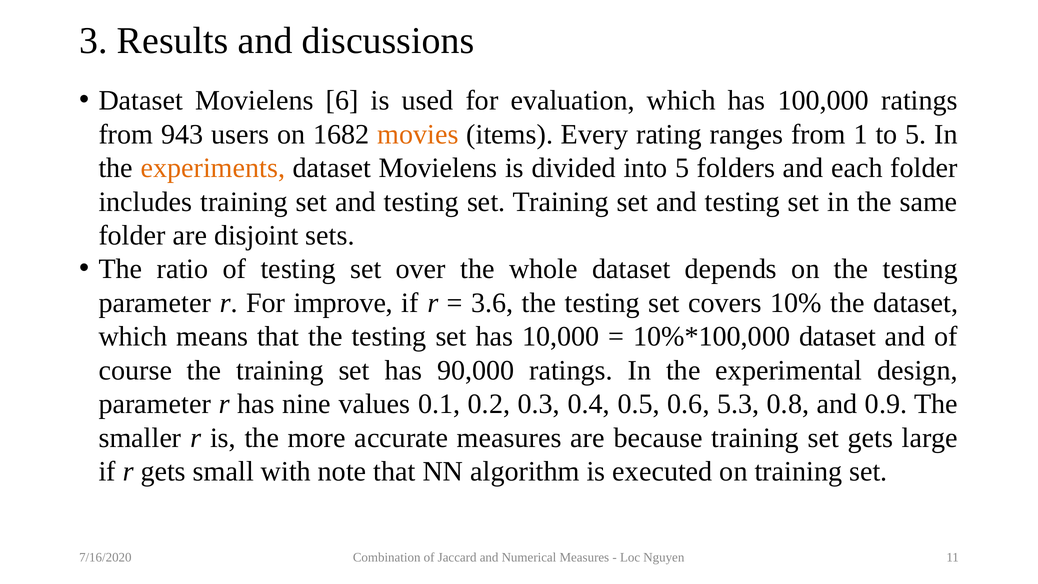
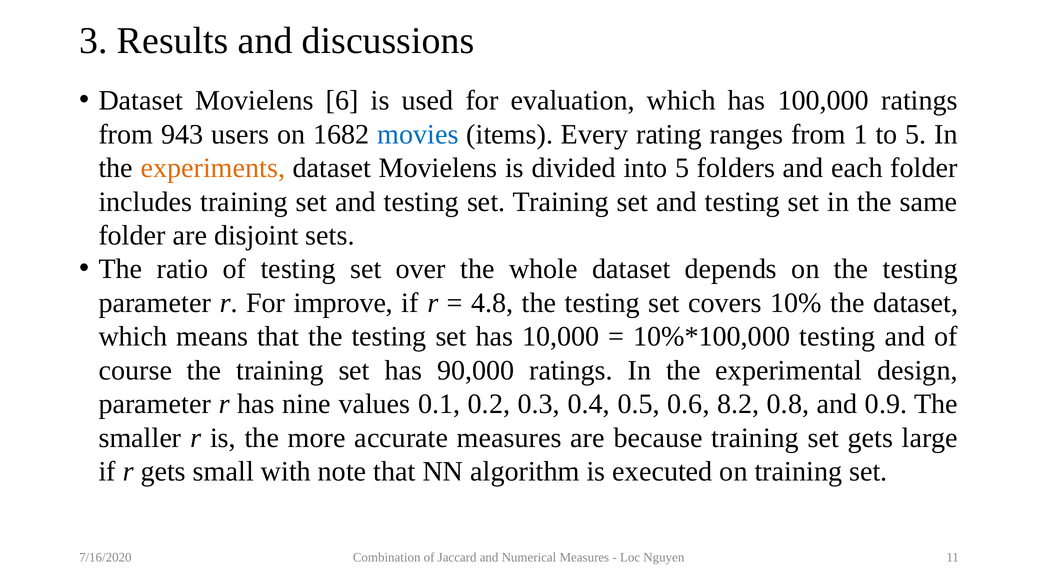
movies colour: orange -> blue (418, 134)
3.6: 3.6 -> 4.8 (492, 303)
dataset: dataset -> testing (837, 337)
5.3: 5.3 -> 8.2 (738, 404)
